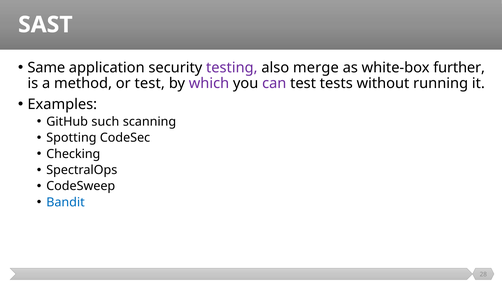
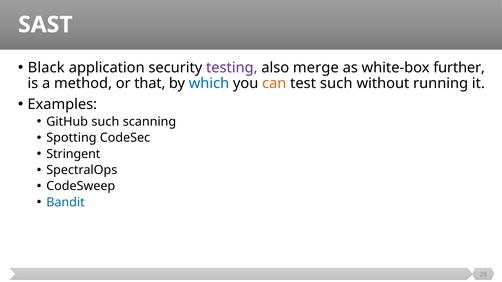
Same: Same -> Black (46, 68)
or test: test -> that (150, 83)
which colour: purple -> blue (209, 83)
can colour: purple -> orange (274, 83)
test tests: tests -> such (336, 83)
Checking: Checking -> Stringent (73, 154)
